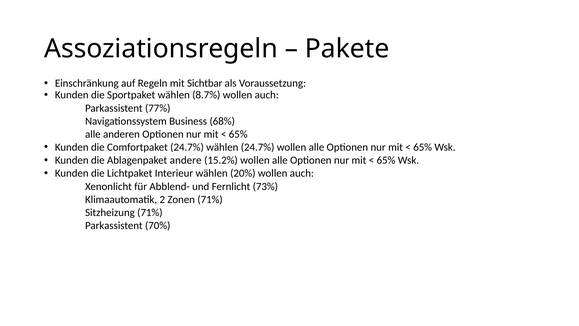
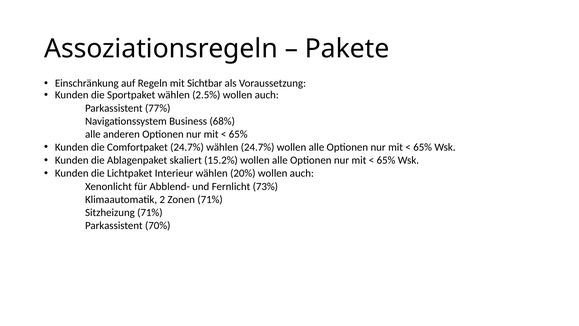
8.7%: 8.7% -> 2.5% (206, 95)
andere: andere -> skaliert (186, 160)
